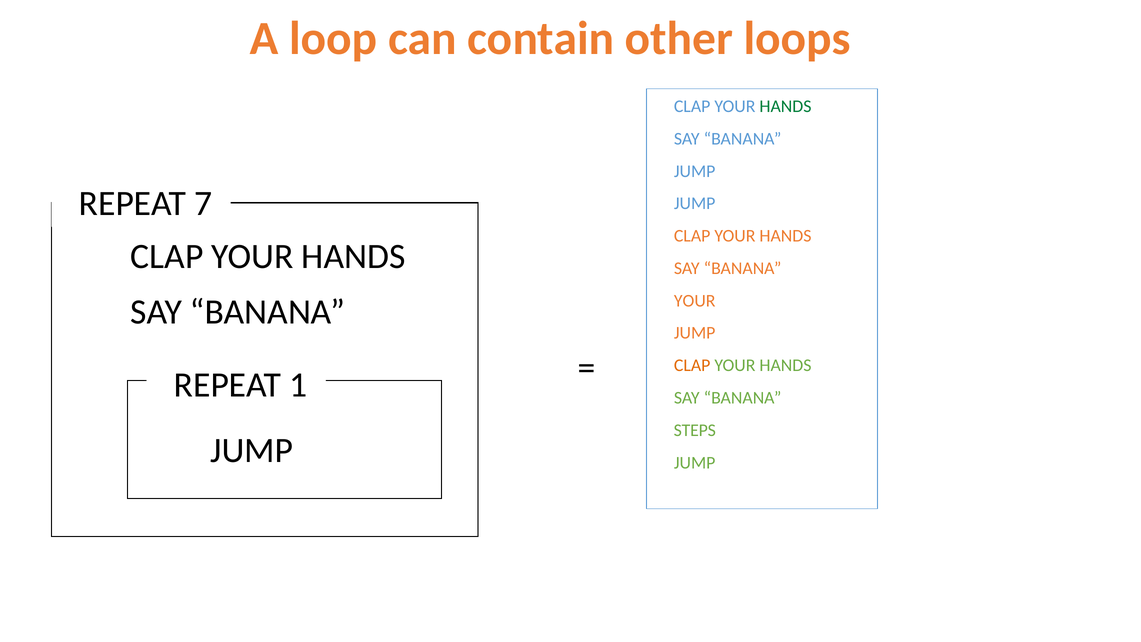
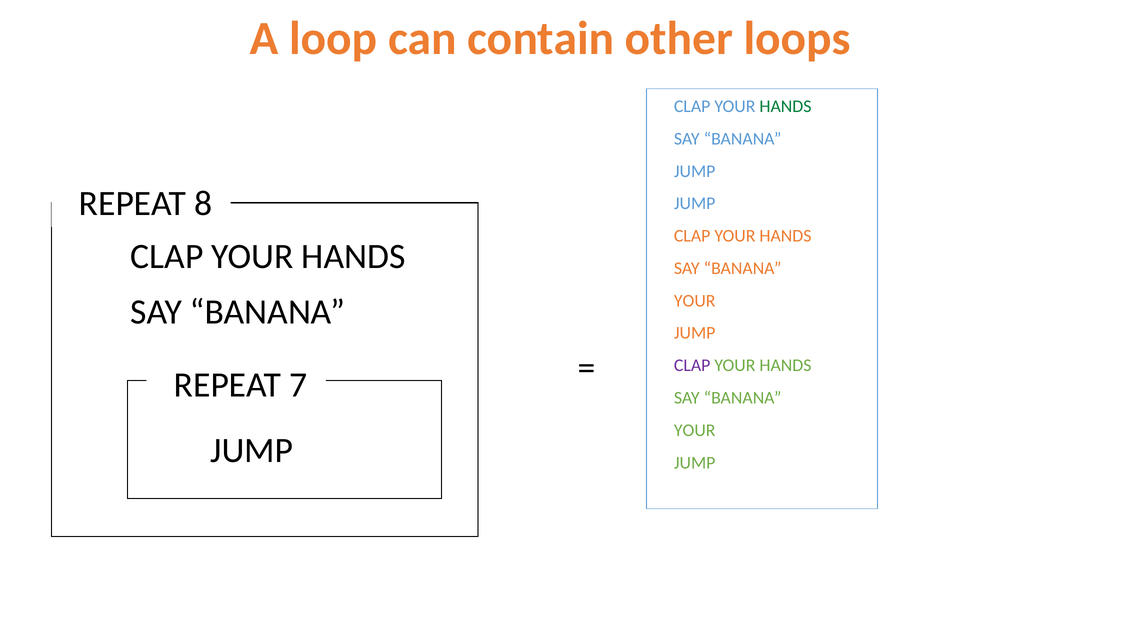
7: 7 -> 8 (203, 204)
CLAP colour: orange -> purple (692, 365)
1: 1 -> 7 (298, 385)
STEPS: STEPS -> YOUR (695, 430)
